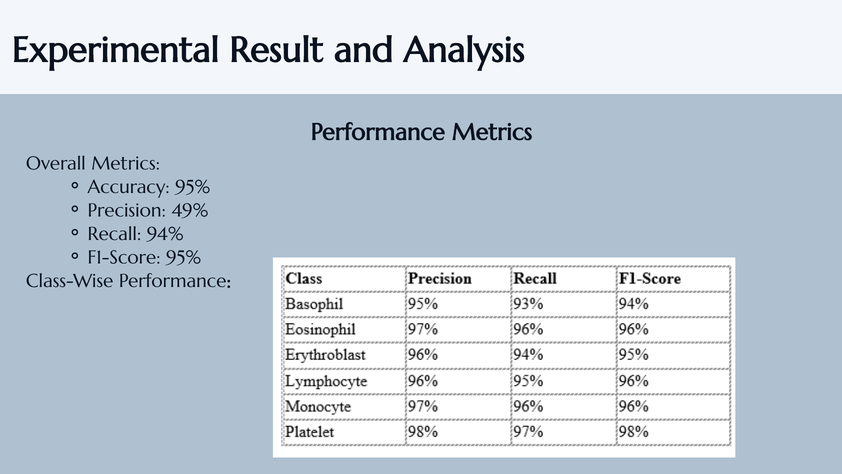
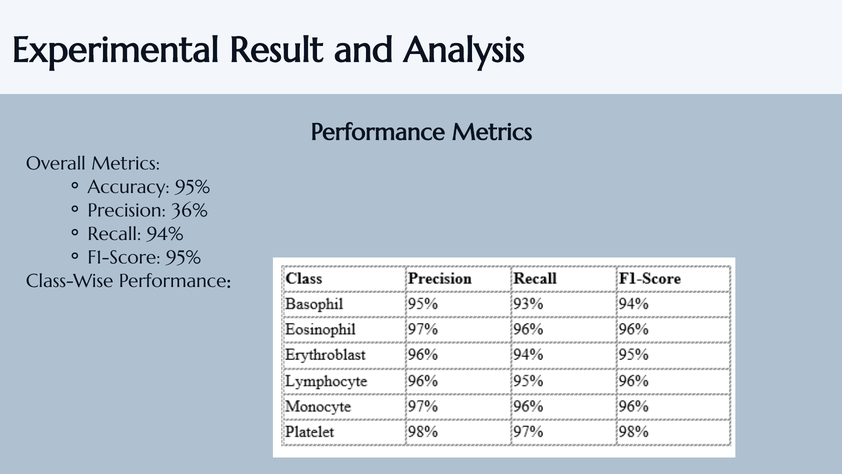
49%: 49% -> 36% (190, 210)
